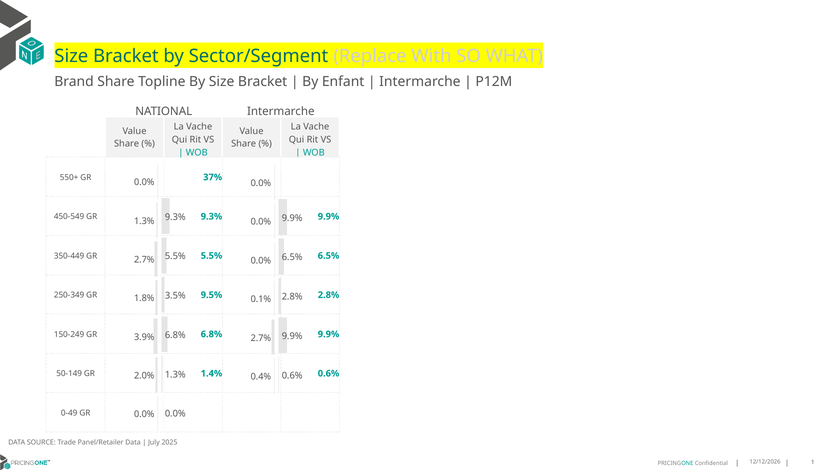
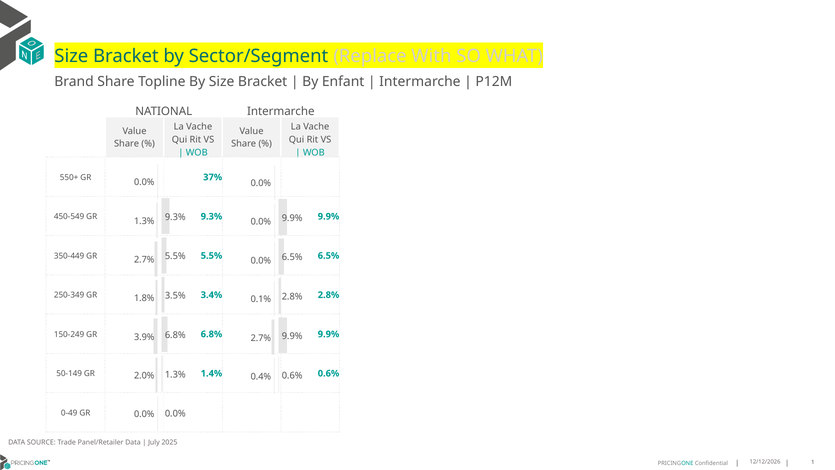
9.5%: 9.5% -> 3.4% (212, 295)
